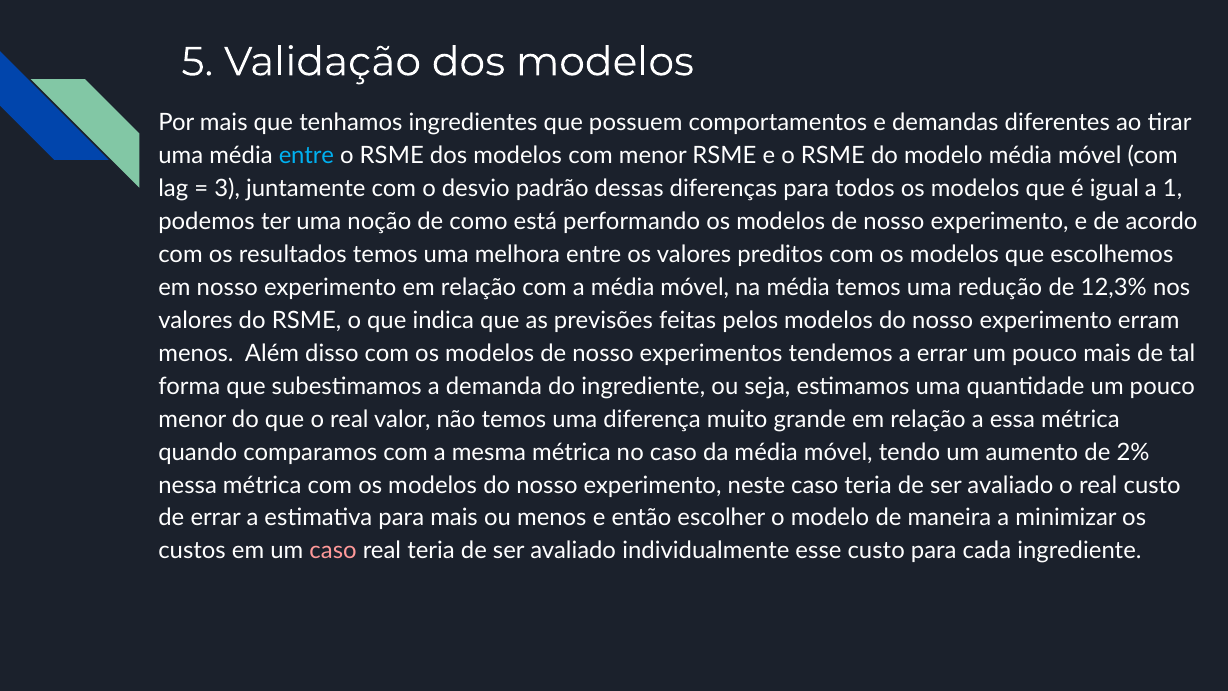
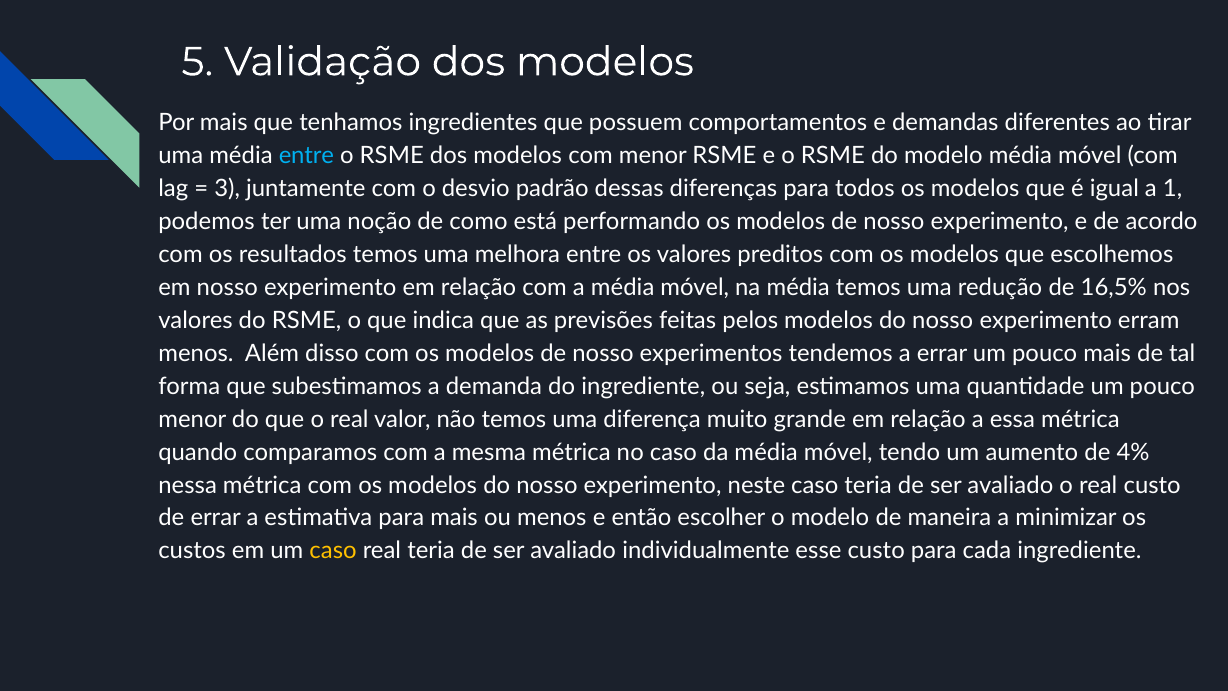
12,3%: 12,3% -> 16,5% (1114, 287)
2%: 2% -> 4% (1133, 452)
caso colour: pink -> yellow (333, 551)
